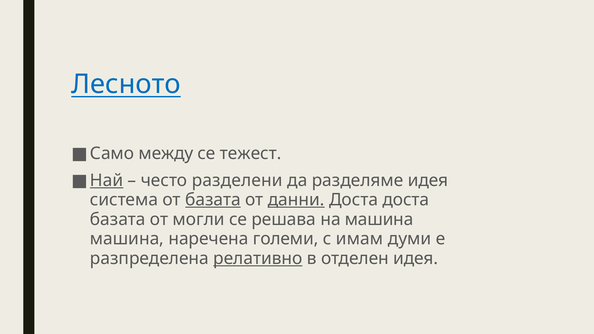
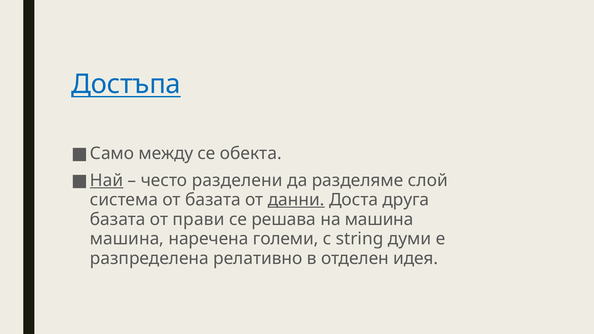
Лесното: Лесното -> Достъпа (126, 84)
тежест: тежест -> обекта (251, 153)
разделяме идея: идея -> слой (428, 180)
базата underline: present -> none (213, 200)
Доста доста: доста -> друга (406, 200)
могли: могли -> прави (199, 219)
имам: имам -> string (360, 239)
релативно underline: present -> none (258, 259)
